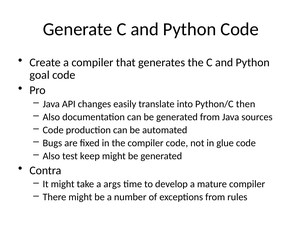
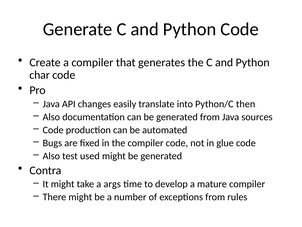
goal: goal -> char (40, 75)
keep: keep -> used (90, 156)
